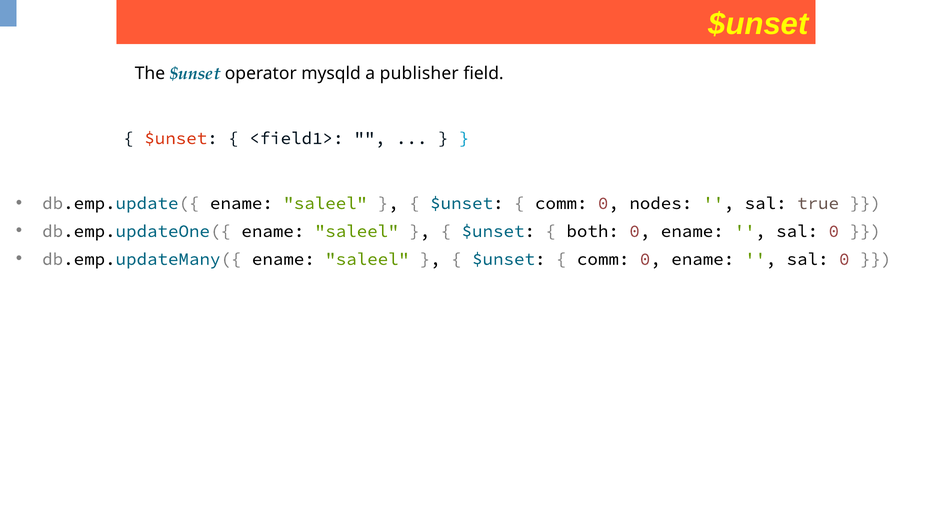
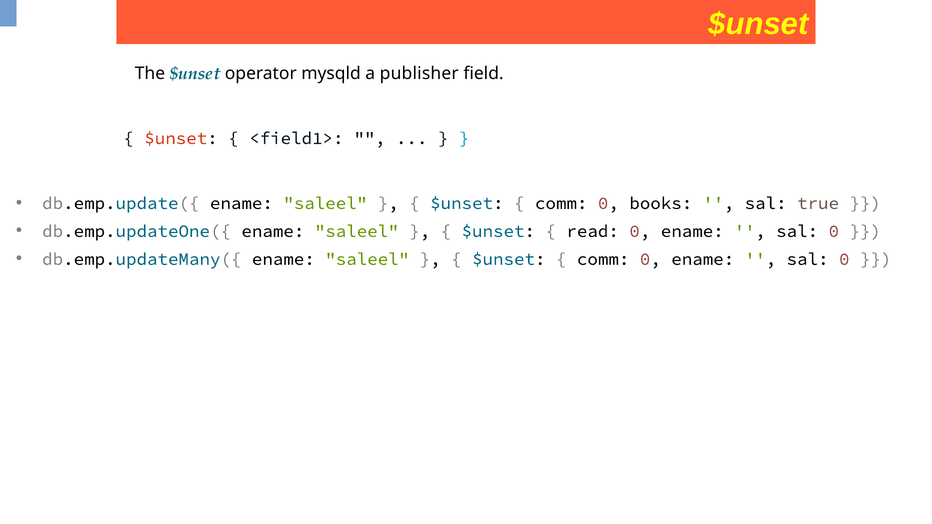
nodes: nodes -> books (661, 203)
both: both -> read (593, 231)
